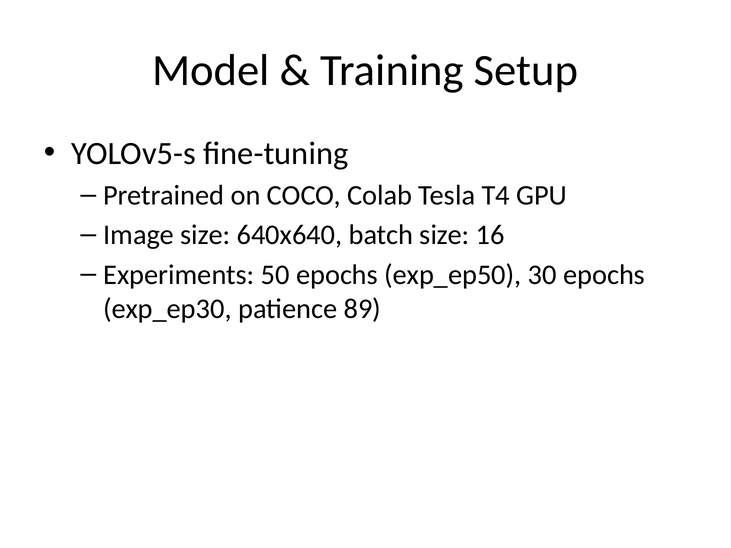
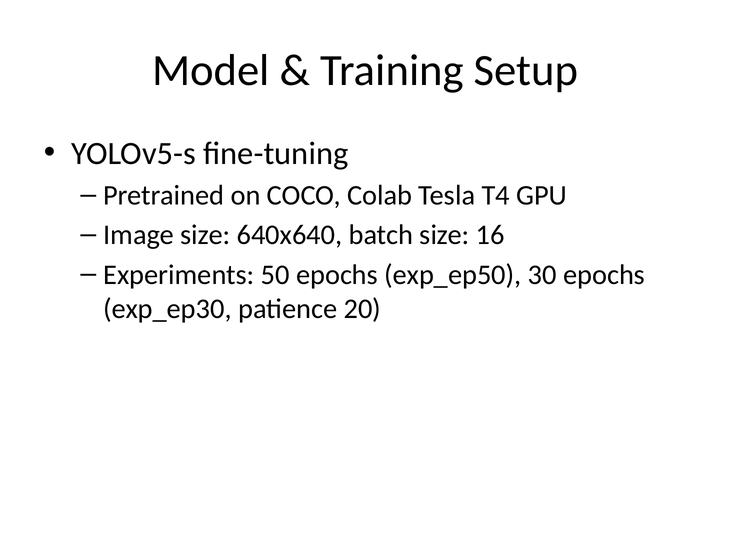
89: 89 -> 20 (362, 309)
